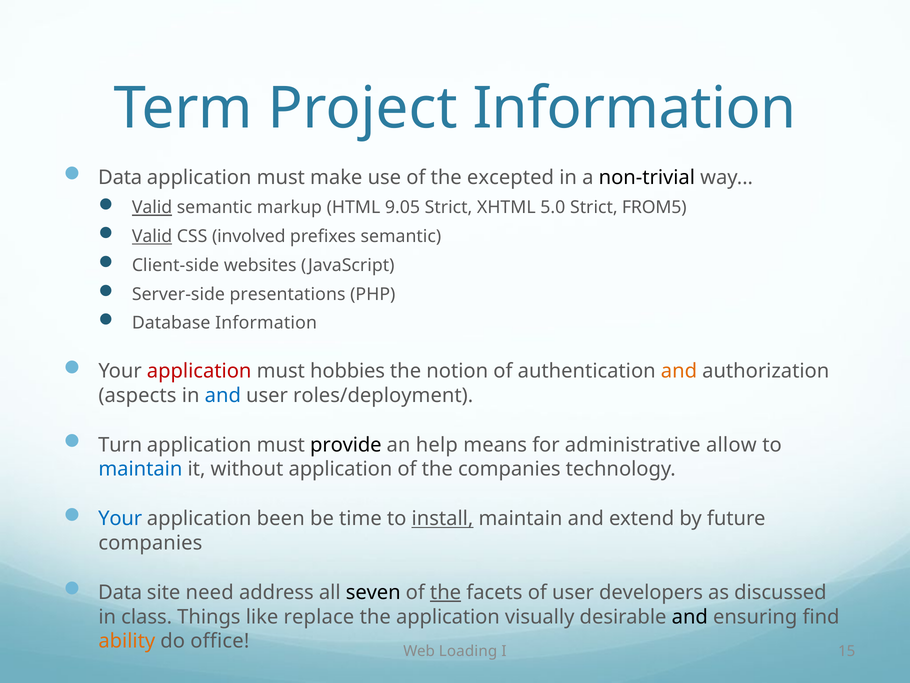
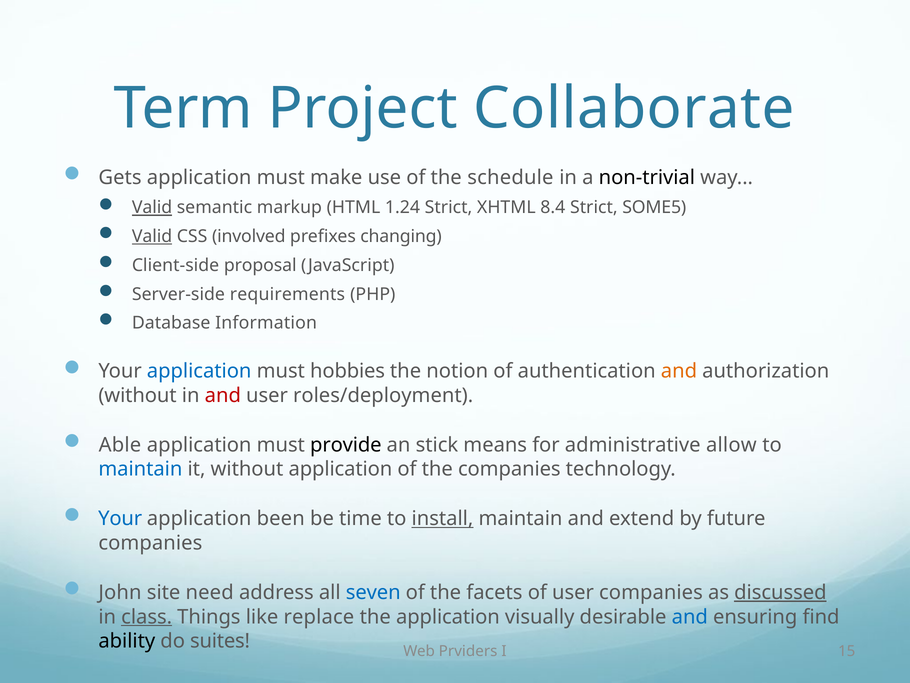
Project Information: Information -> Collaborate (634, 108)
Data: Data -> Gets (120, 177)
excepted: excepted -> schedule (510, 177)
9.05: 9.05 -> 1.24 (402, 207)
5.0: 5.0 -> 8.4 (553, 207)
FROM5: FROM5 -> SOME5 (654, 207)
prefixes semantic: semantic -> changing (401, 236)
websites: websites -> proposal (260, 265)
presentations: presentations -> requirements (287, 294)
application colour: red -> blue (199, 371)
aspects: aspects -> without (138, 395)
and colour: blue -> red (223, 395)
Turn: Turn -> Able (120, 445)
help: help -> stick (437, 445)
Data: Data -> John (120, 592)
seven colour: black -> blue (373, 592)
the underline: present -> none (446, 592)
user developers: developers -> companies (651, 592)
discussed underline: none -> present (780, 592)
class underline: none -> present (147, 616)
and colour: black -> blue (690, 616)
ability colour: orange -> black (127, 641)
office: office -> suites (220, 641)
Loading: Loading -> Prviders (468, 651)
